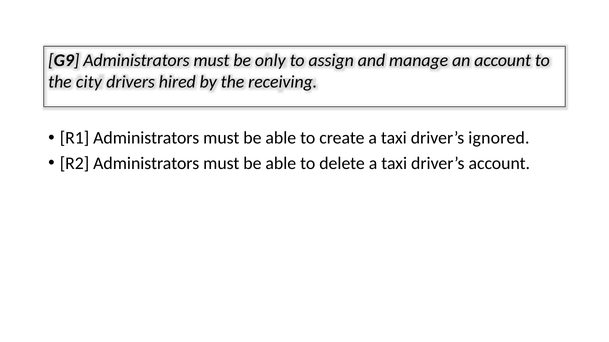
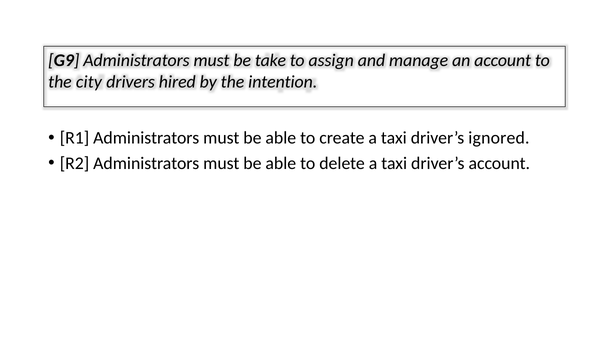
only: only -> take (270, 60)
receiving: receiving -> intention (283, 82)
